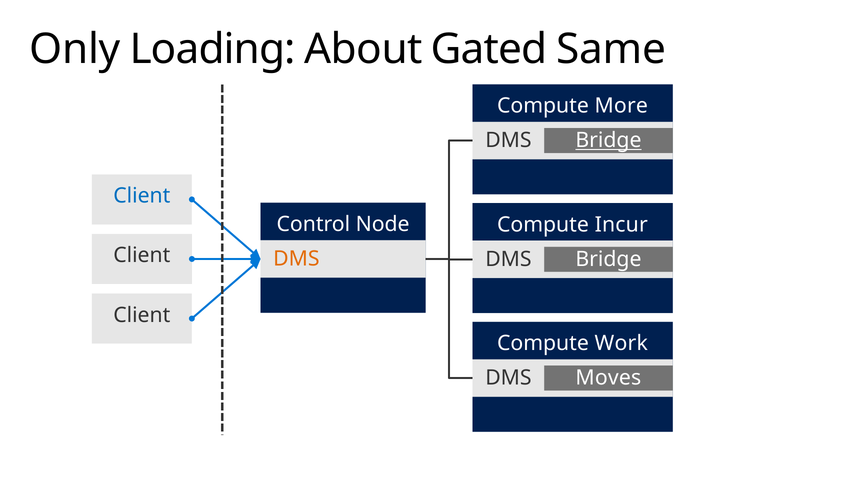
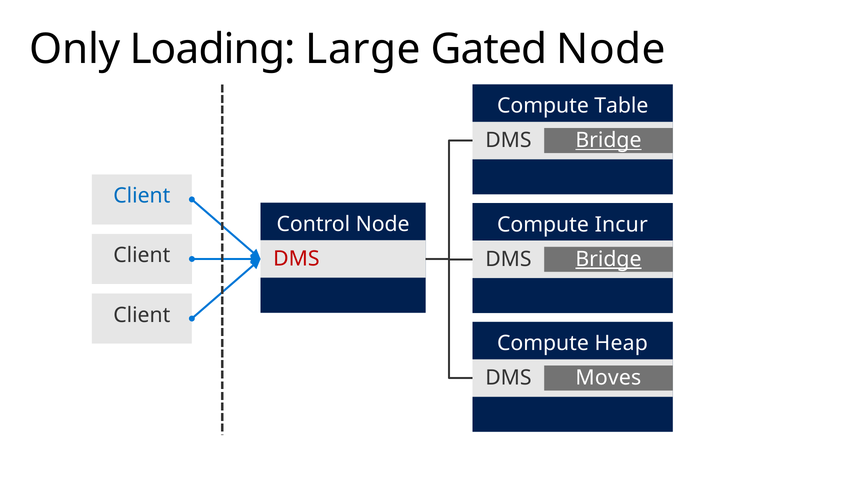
About: About -> Large (363, 50)
Gated Same: Same -> Node (611, 50)
More: More -> Table (621, 106)
DMS colour: orange -> red (296, 259)
Bridge underline: none -> present (608, 259)
Work: Work -> Heap (621, 344)
